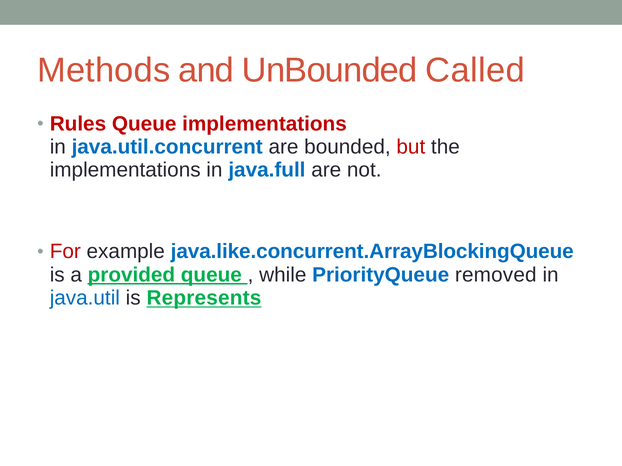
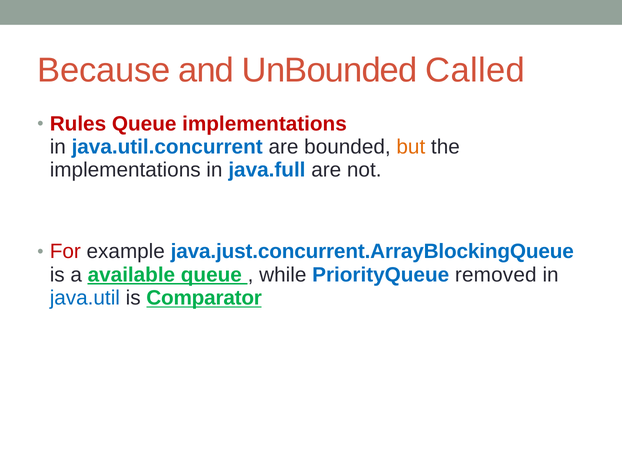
Methods: Methods -> Because (104, 70)
but colour: red -> orange (411, 147)
java.like.concurrent.ArrayBlockingQueue: java.like.concurrent.ArrayBlockingQueue -> java.just.concurrent.ArrayBlockingQueue (372, 252)
provided: provided -> available (131, 275)
Represents: Represents -> Comparator (204, 298)
